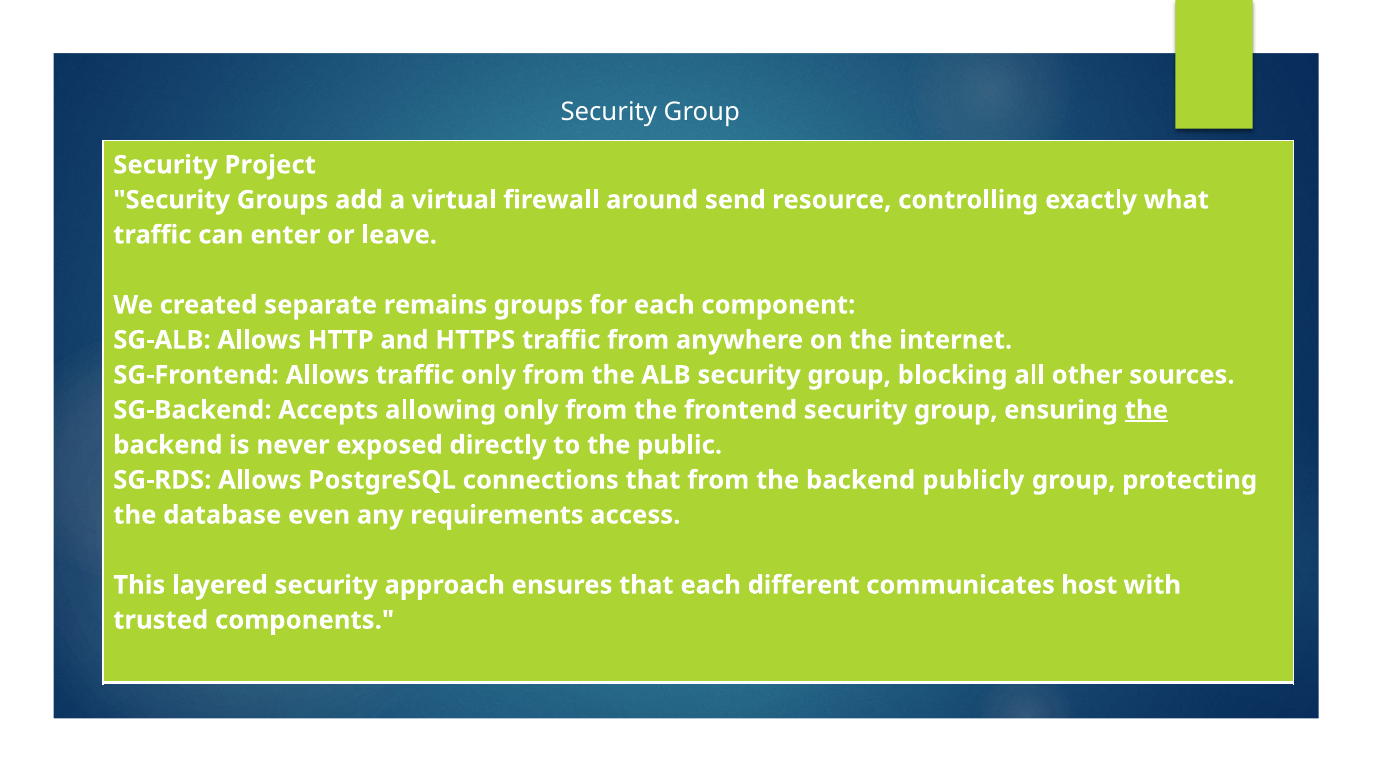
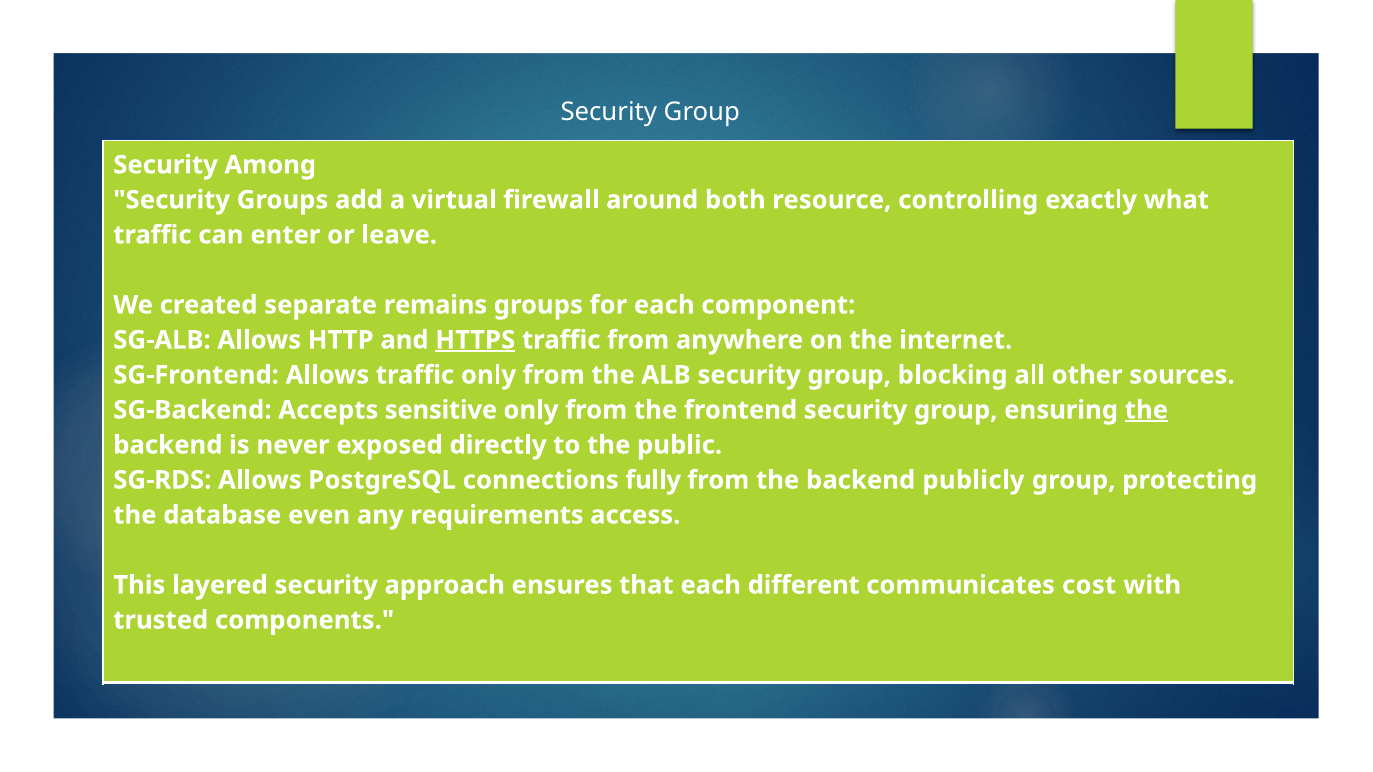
Project: Project -> Among (270, 165)
send: send -> both (735, 200)
HTTPS underline: none -> present (475, 340)
allowing: allowing -> sensitive (441, 410)
connections that: that -> fully (653, 480)
host: host -> cost (1089, 585)
